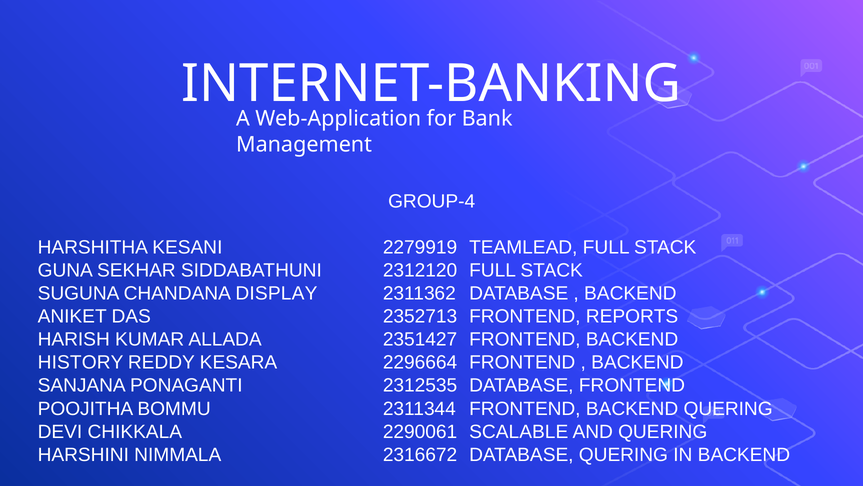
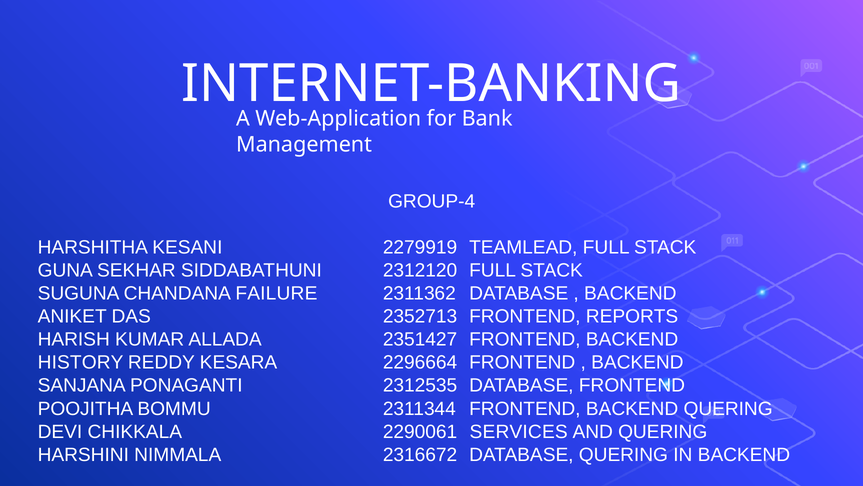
DISPLAY: DISPLAY -> FAILURE (276, 293)
SCALABLE: SCALABLE -> SERVICES (519, 431)
